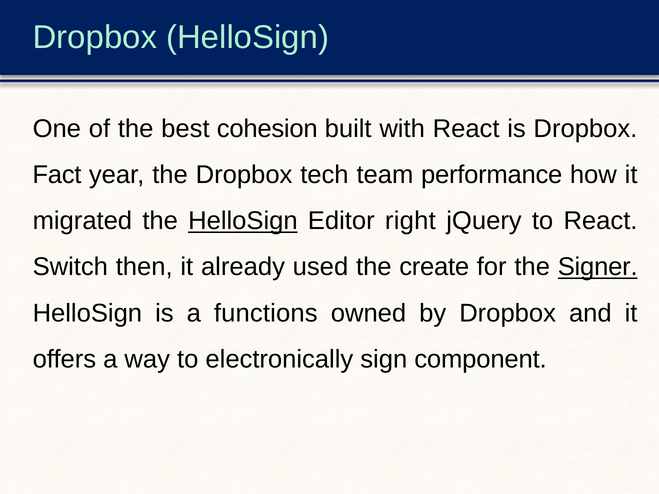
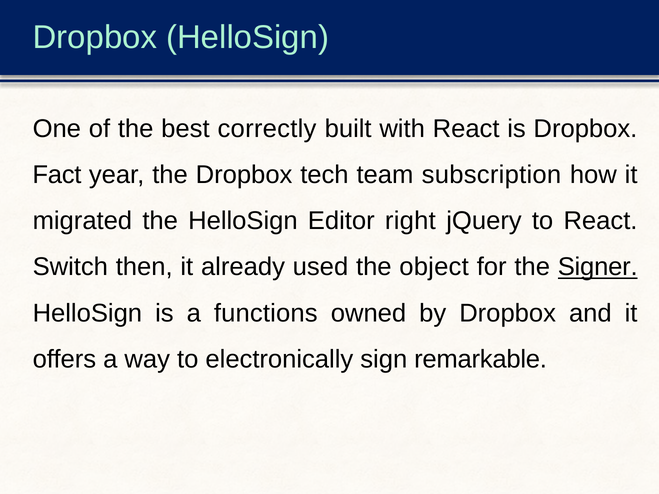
cohesion: cohesion -> correctly (267, 129)
performance: performance -> subscription (491, 175)
HelloSign underline: present -> none (243, 221)
create: create -> object (434, 267)
component: component -> remarkable (481, 359)
